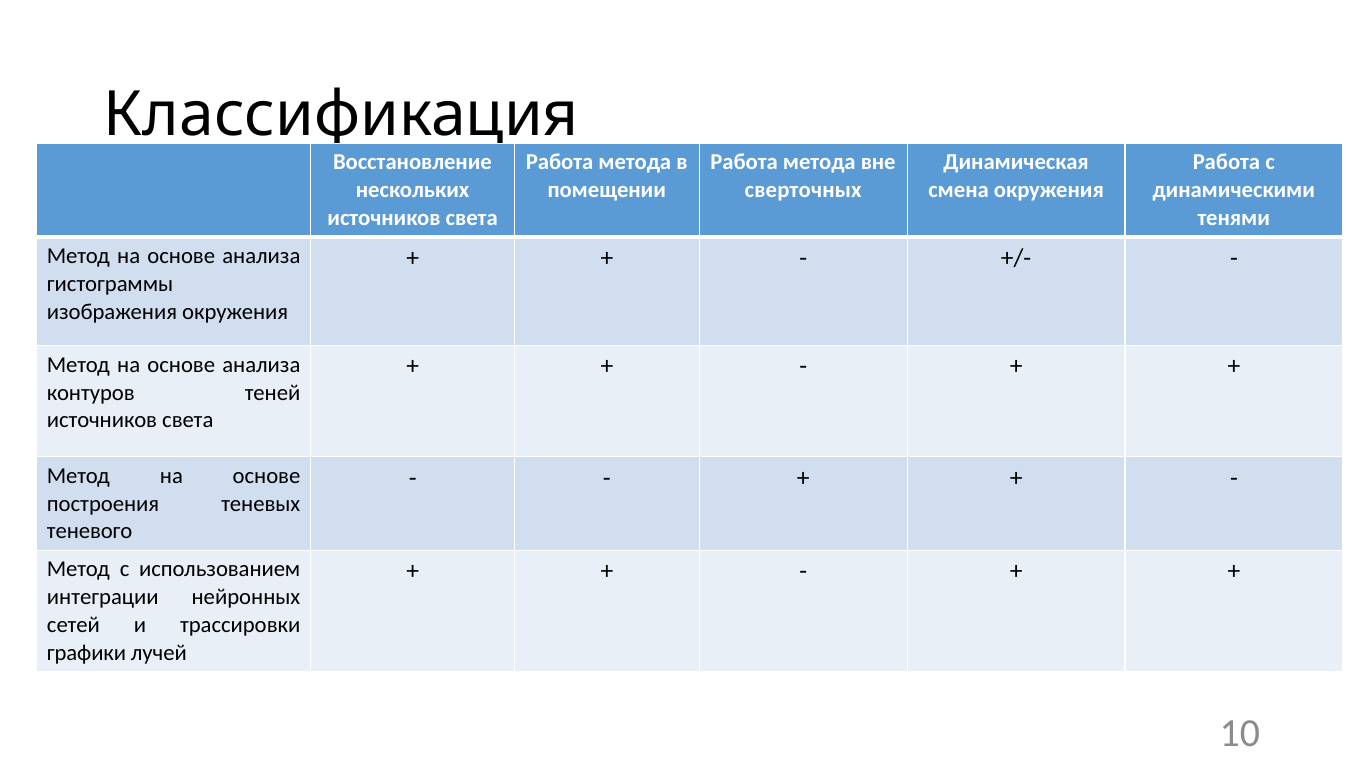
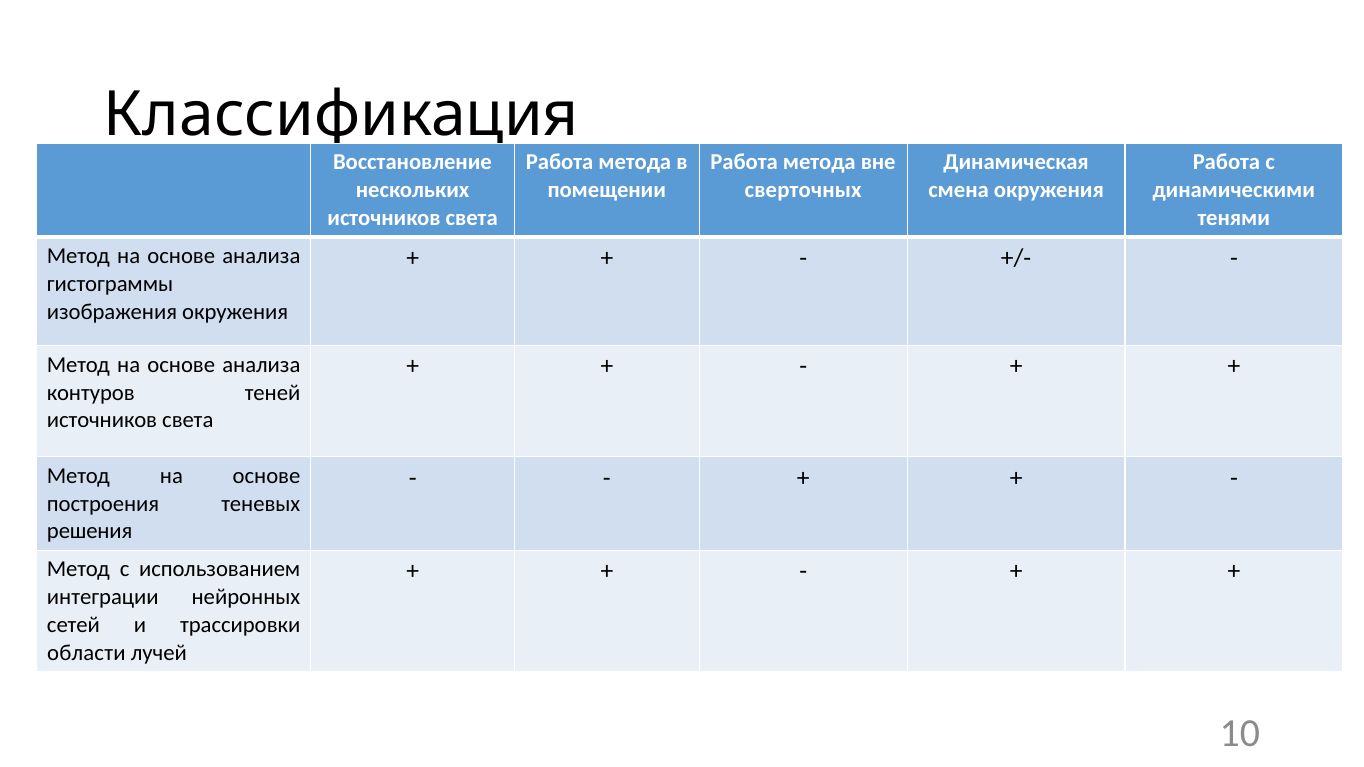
теневого: теневого -> решения (90, 532)
графики: графики -> области (86, 653)
